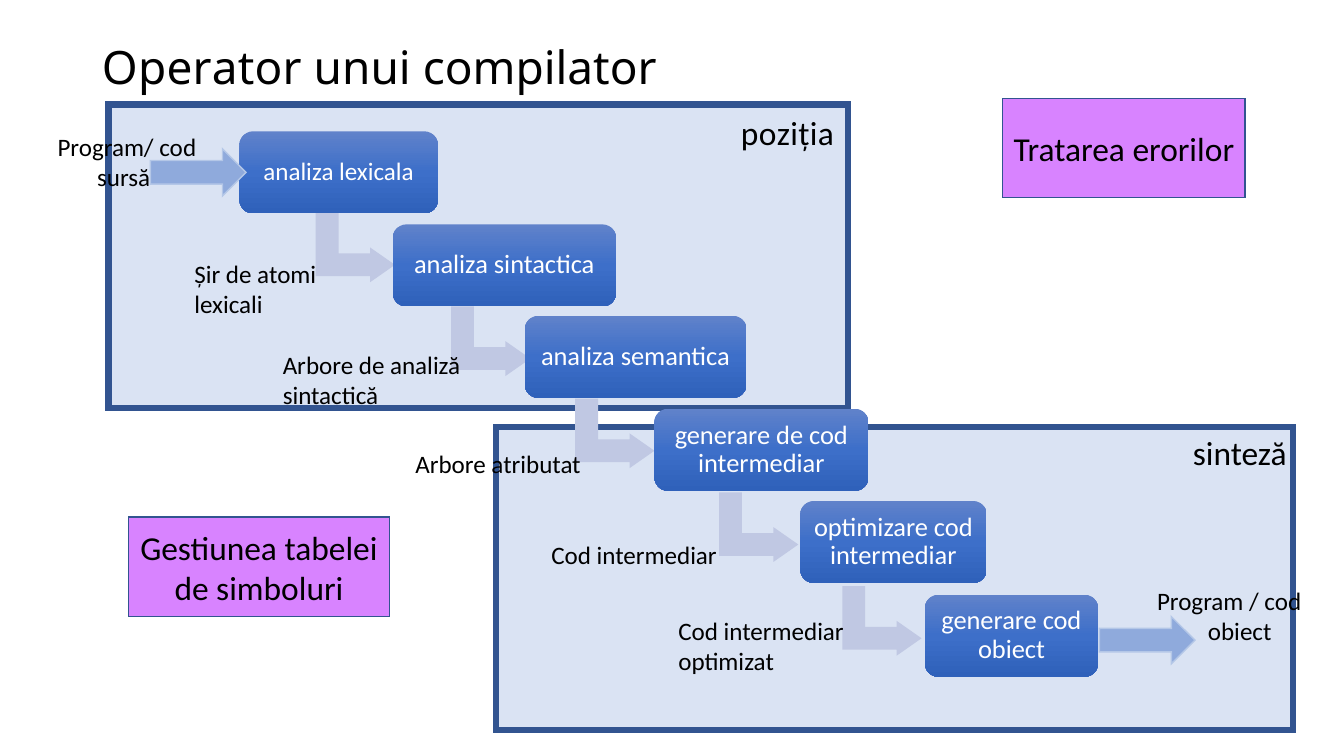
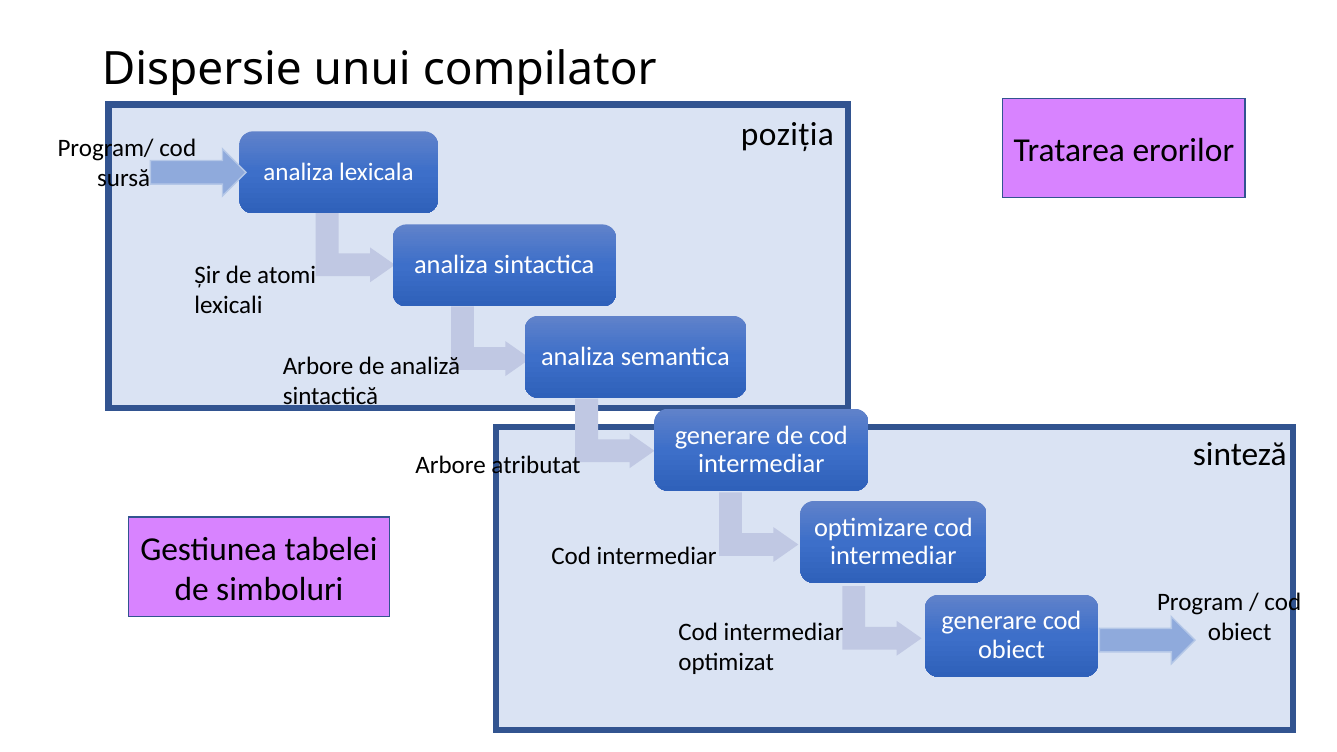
Operator: Operator -> Dispersie (202, 70)
